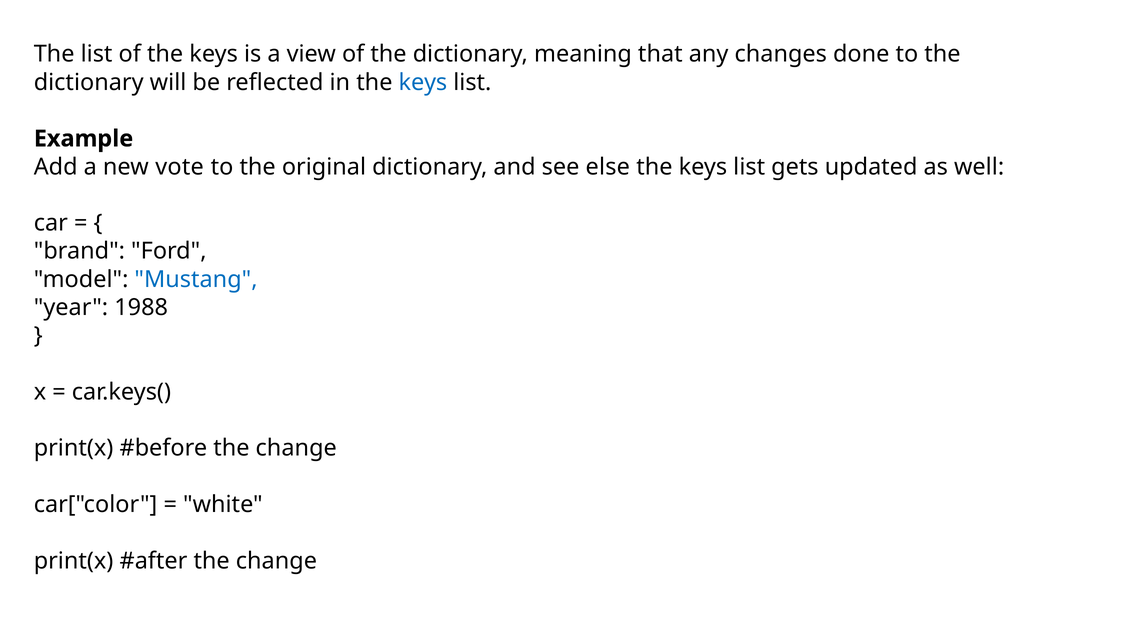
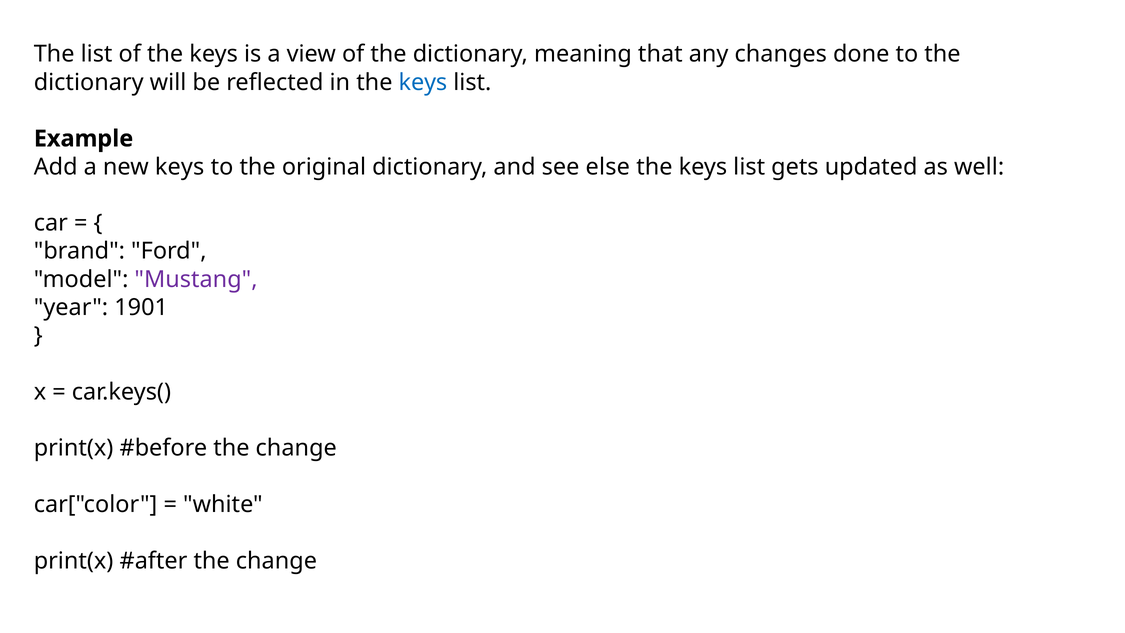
new vote: vote -> keys (180, 167)
Mustang colour: blue -> purple (196, 279)
1988: 1988 -> 1901 (141, 307)
